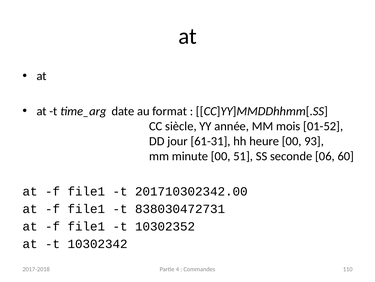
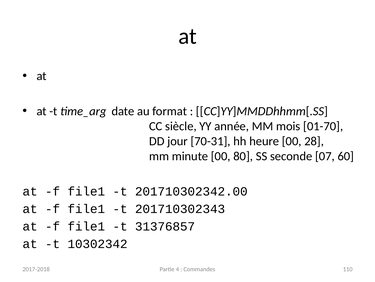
01-52: 01-52 -> 01-70 (323, 126)
61-31: 61-31 -> 70-31 (211, 141)
93: 93 -> 28 (314, 141)
51: 51 -> 80 (243, 156)
06: 06 -> 07 (325, 156)
838030472731: 838030472731 -> 201710302343 (180, 208)
10302352: 10302352 -> 31376857 (165, 226)
